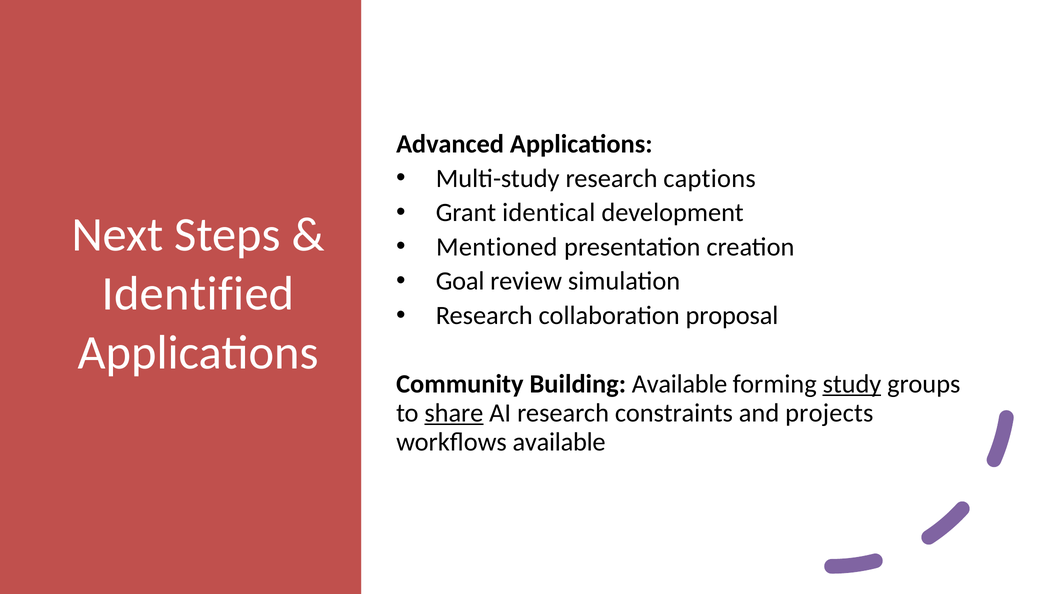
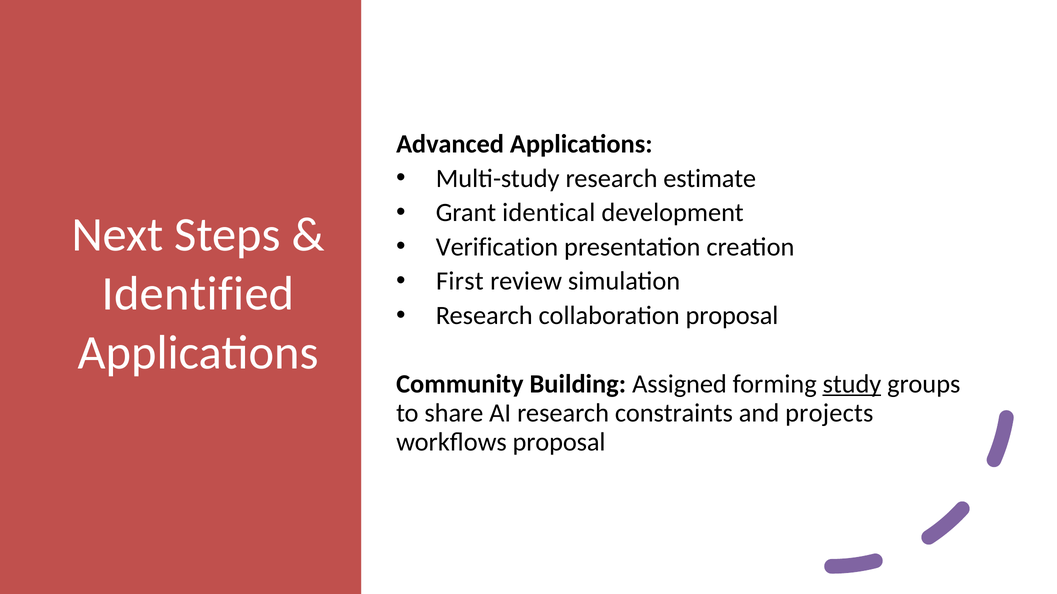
captions: captions -> estimate (710, 179)
Mentioned: Mentioned -> Verification (497, 247)
Goal: Goal -> First (460, 281)
Building Available: Available -> Assigned (679, 384)
share underline: present -> none (454, 413)
workflows available: available -> proposal (559, 443)
